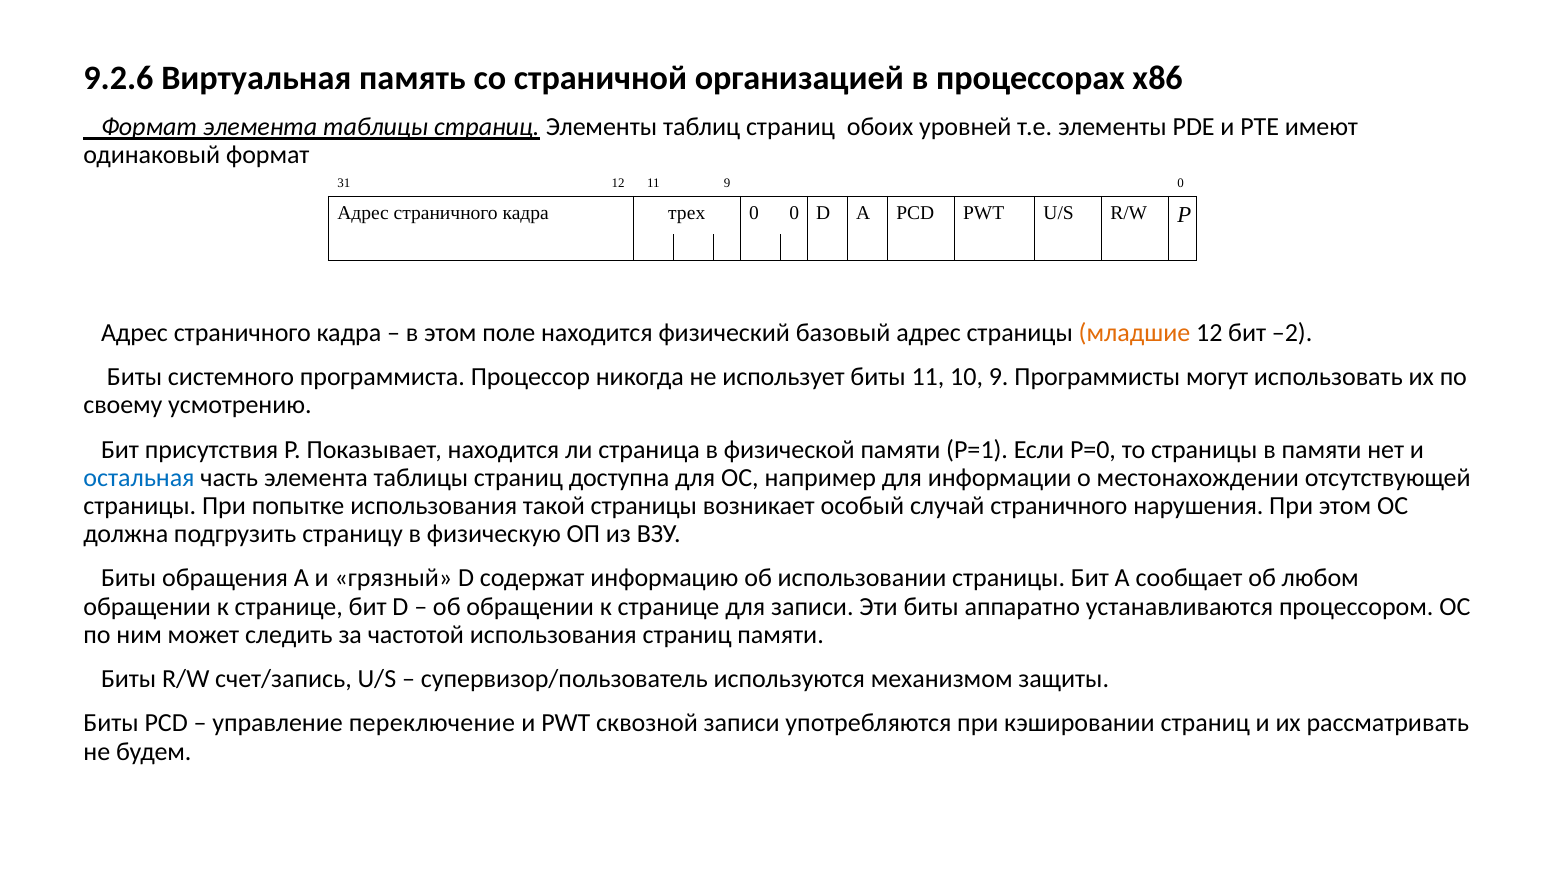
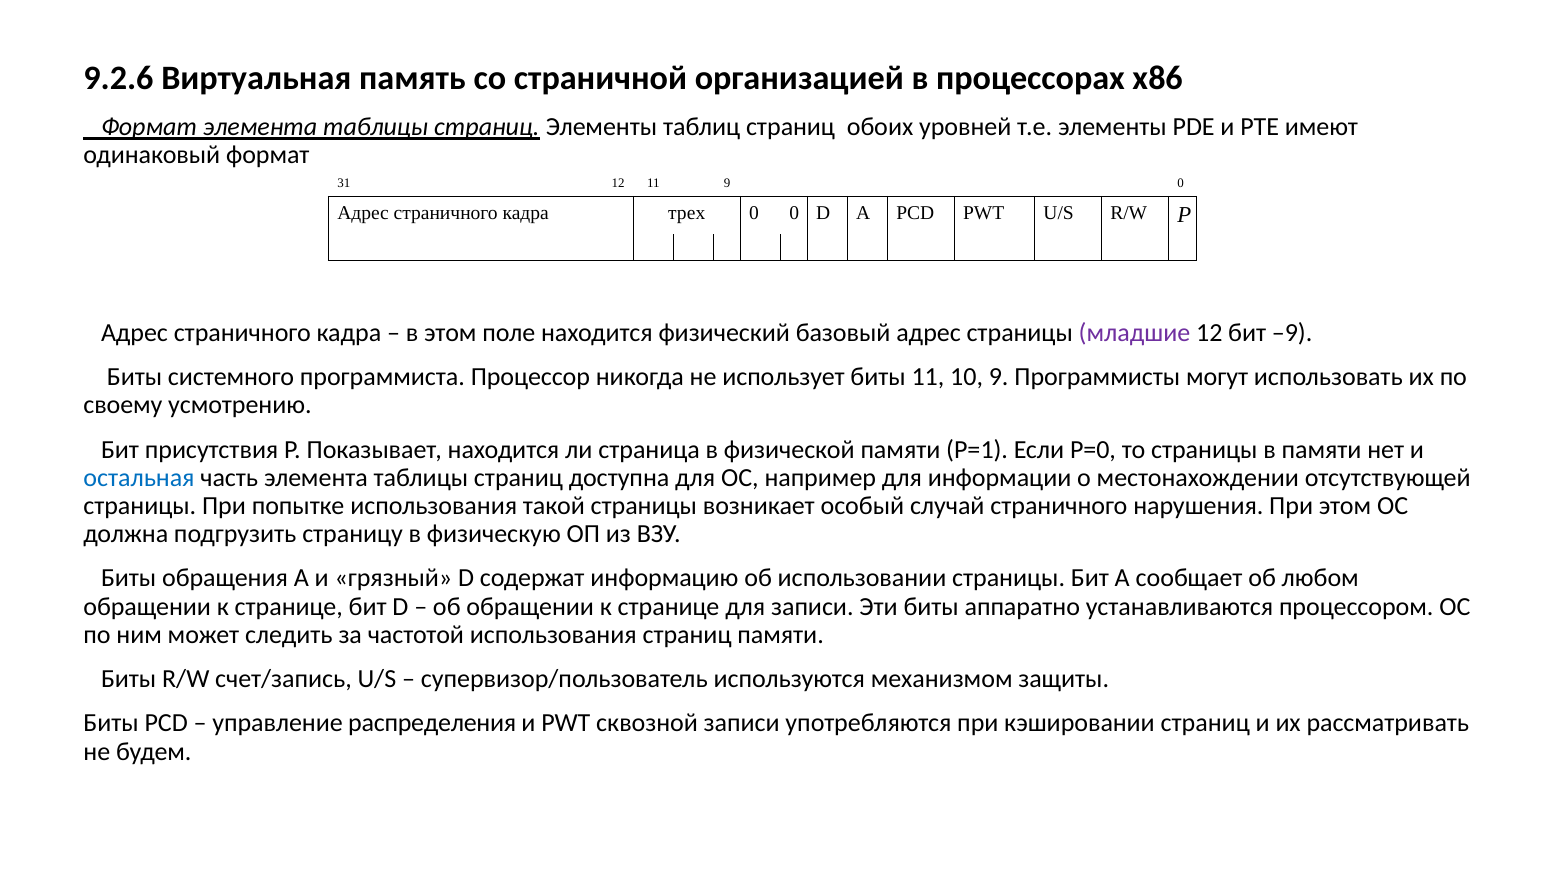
младшие colour: orange -> purple (1135, 333)
–2: –2 -> –9 (1292, 333)
переключение: переключение -> распределения (432, 724)
